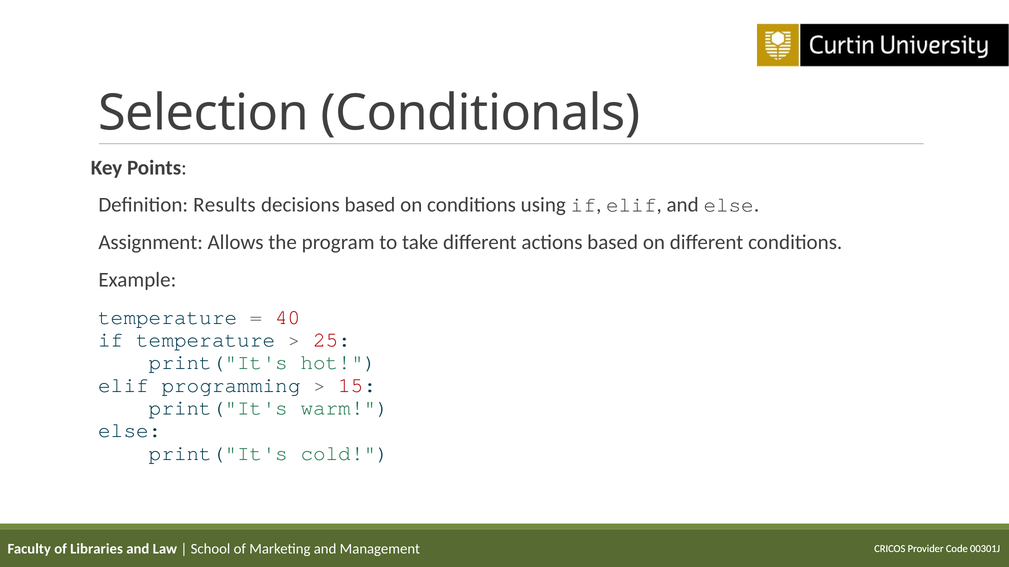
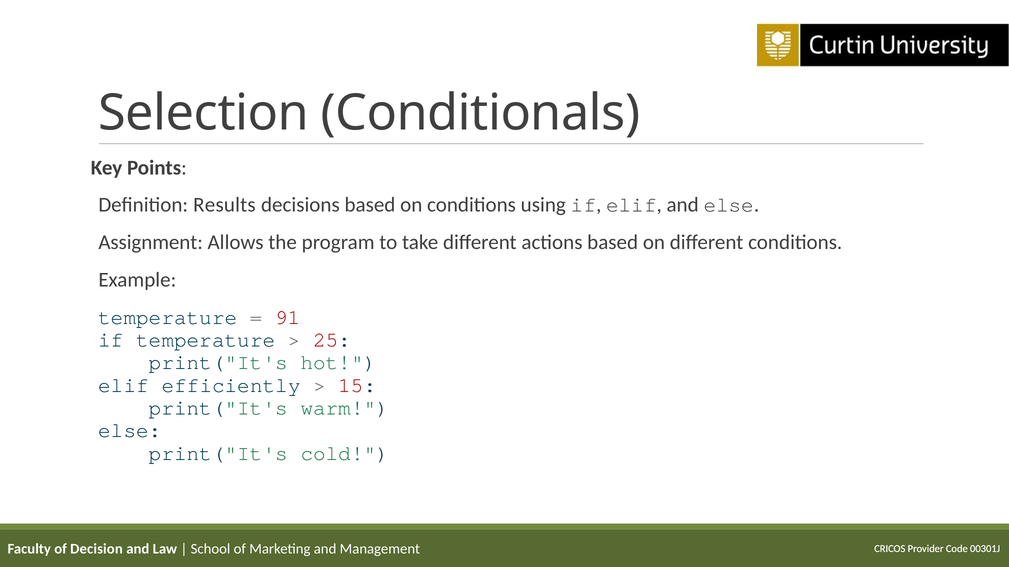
40: 40 -> 91 (288, 317)
programming: programming -> efficiently (231, 386)
Libraries: Libraries -> Decision (96, 550)
